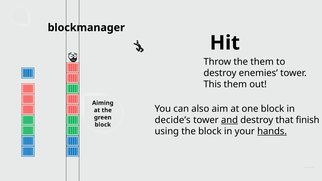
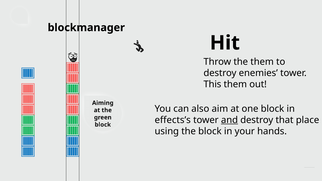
decide’s: decide’s -> effects’s (173, 120)
finish: finish -> place (308, 120)
hands underline: present -> none (272, 131)
